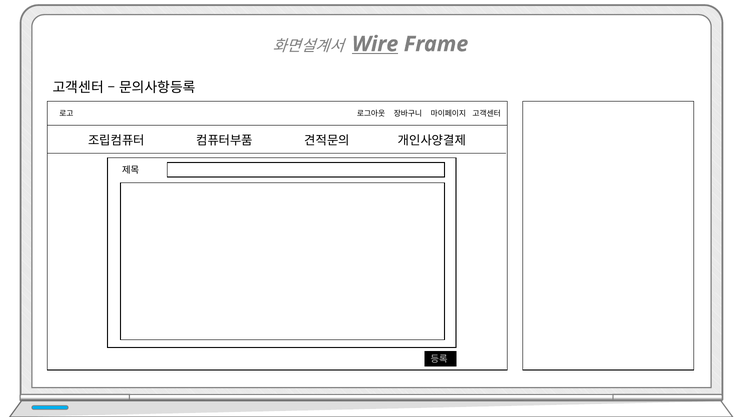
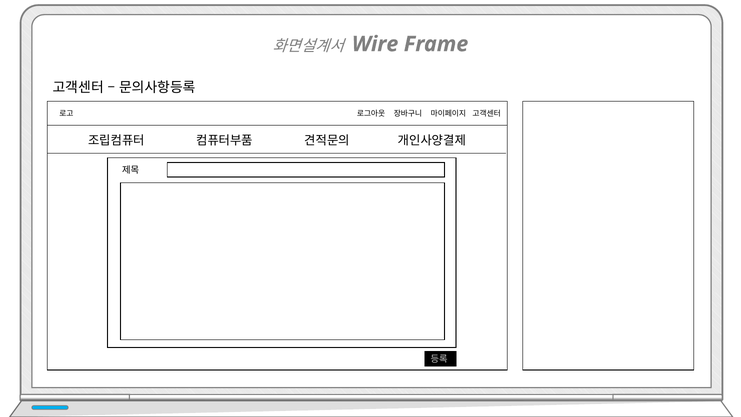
Wire underline: present -> none (375, 44)
